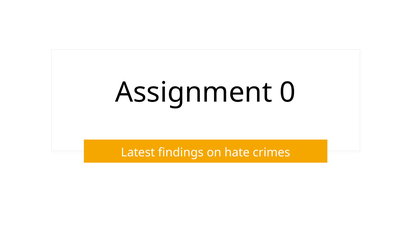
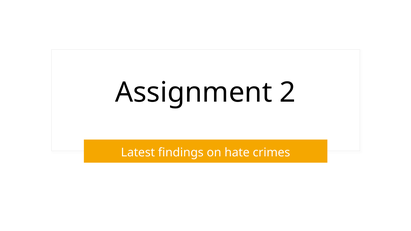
0: 0 -> 2 (288, 93)
